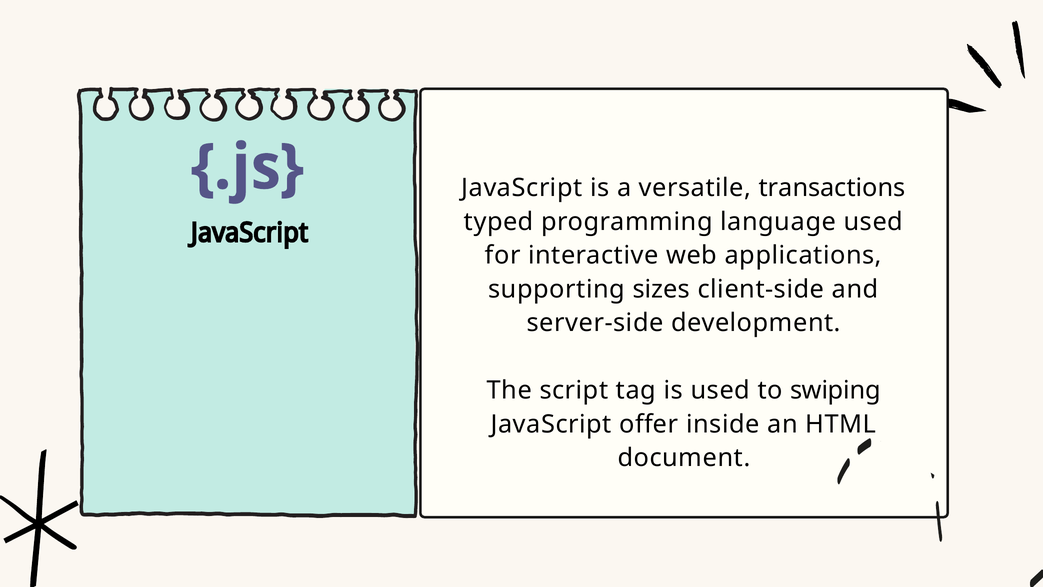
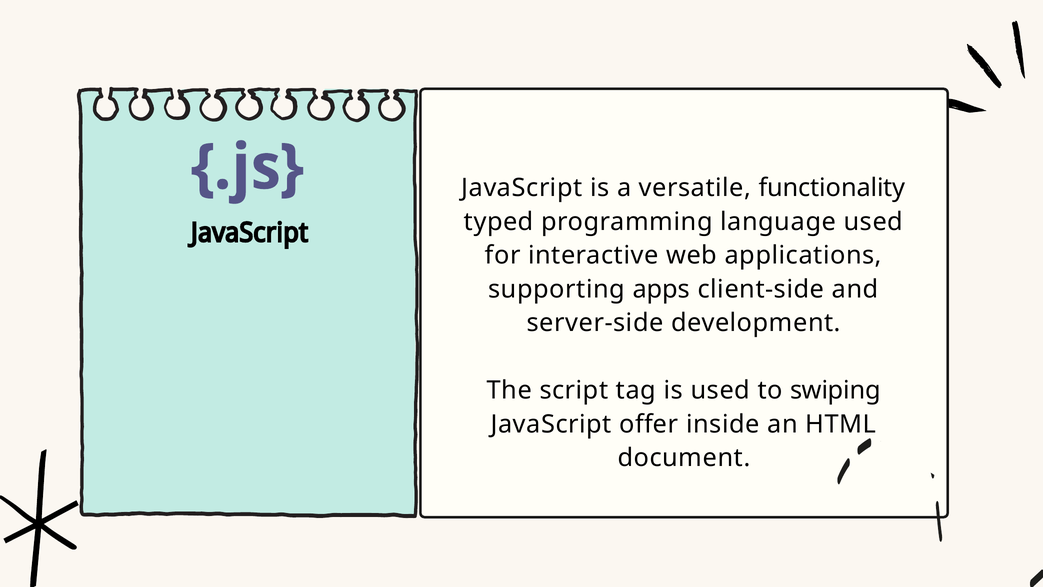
transactions: transactions -> functionality (832, 188)
sizes: sizes -> apps (661, 289)
